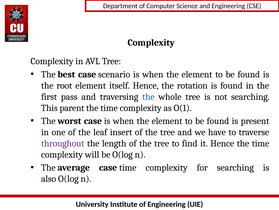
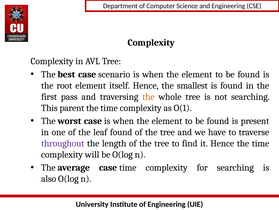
rotation: rotation -> smallest (192, 85)
the colour: blue -> orange (148, 96)
leaf insert: insert -> found (121, 132)
